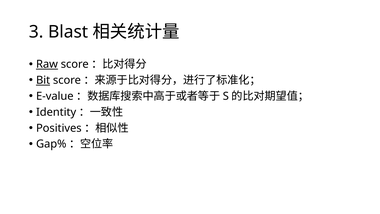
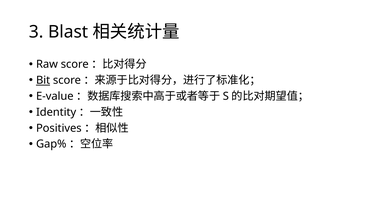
Raw underline: present -> none (47, 64)
